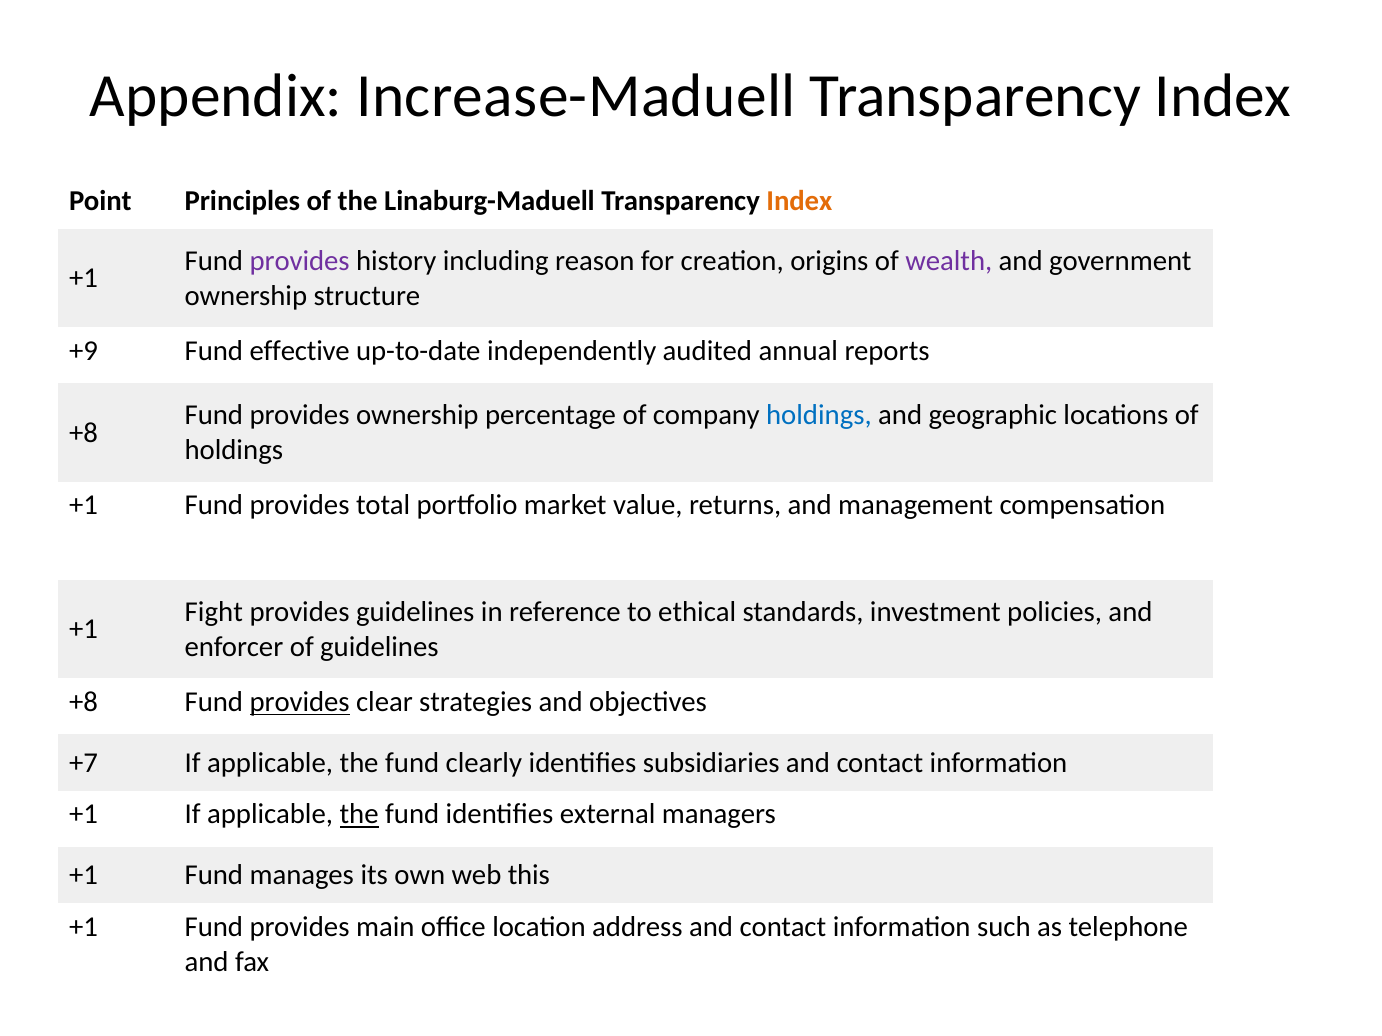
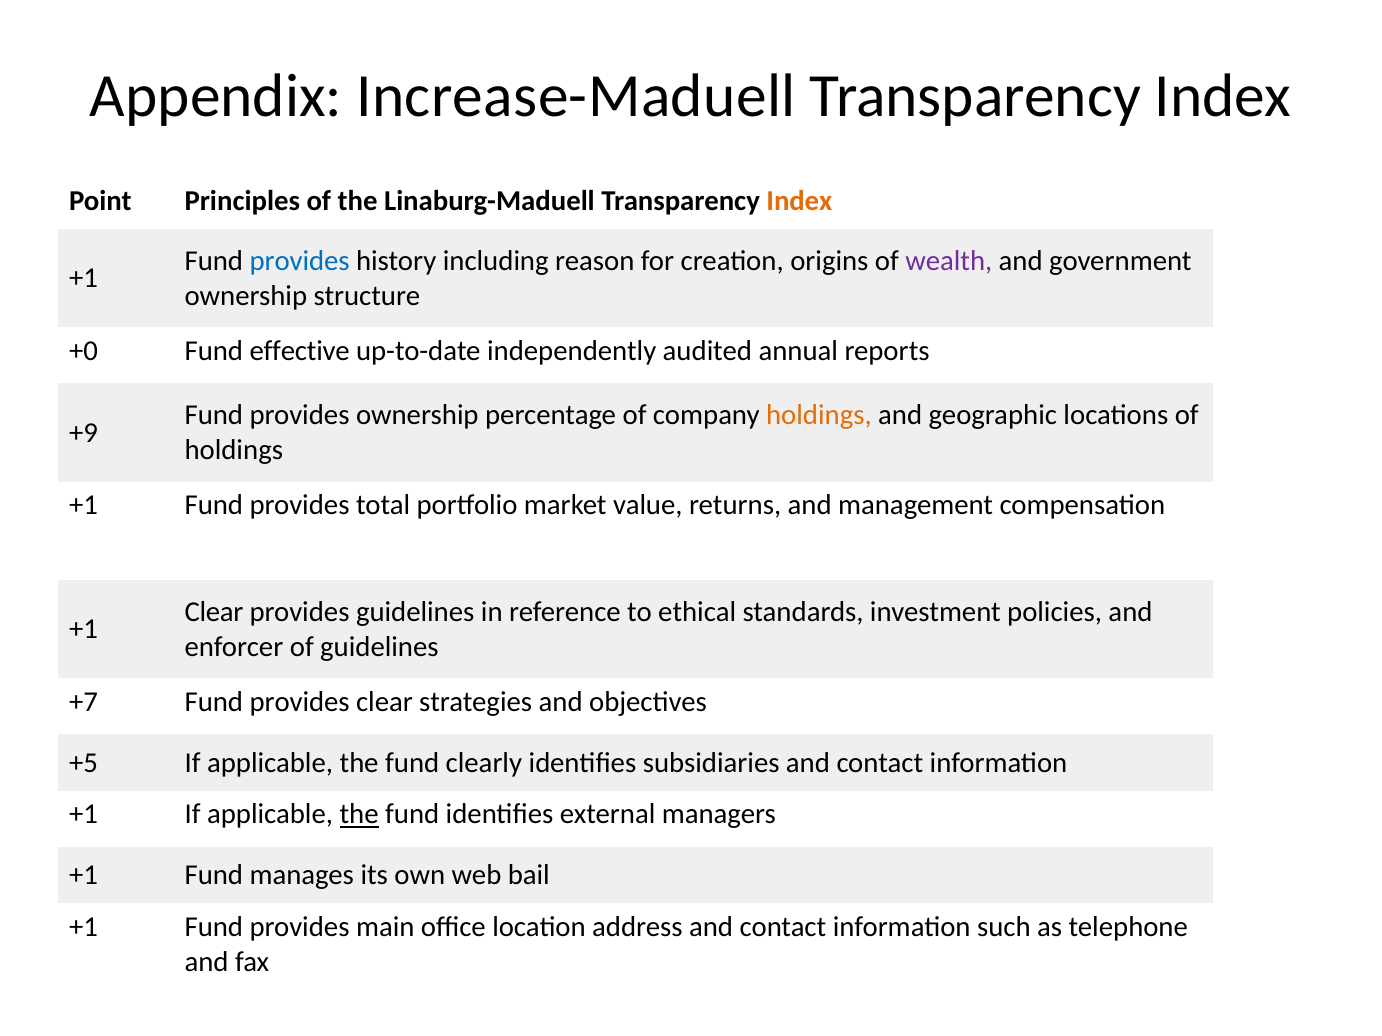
provides colour: purple -> blue (300, 261)
+9: +9 -> +0 (84, 351)
holdings colour: blue -> orange (819, 415)
+8: +8 -> +9 (84, 433)
Fight: Fight -> Clear (214, 612)
+8: +8 -> +7 (84, 702)
provides underline: present -> none (300, 702)
+7: +7 -> +5 (84, 763)
this: this -> bail (529, 876)
